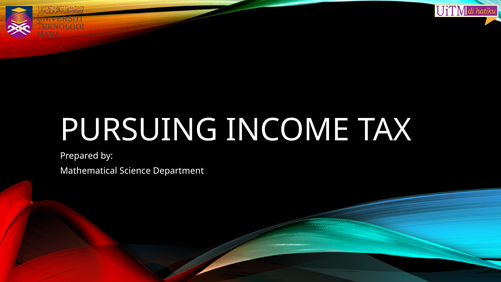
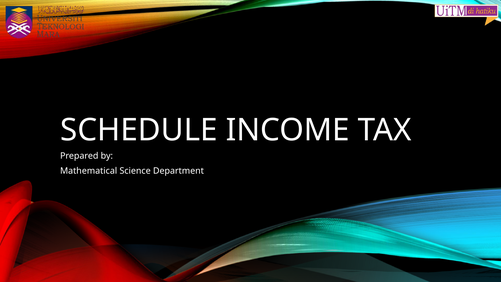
PURSUING: PURSUING -> SCHEDULE (139, 130)
